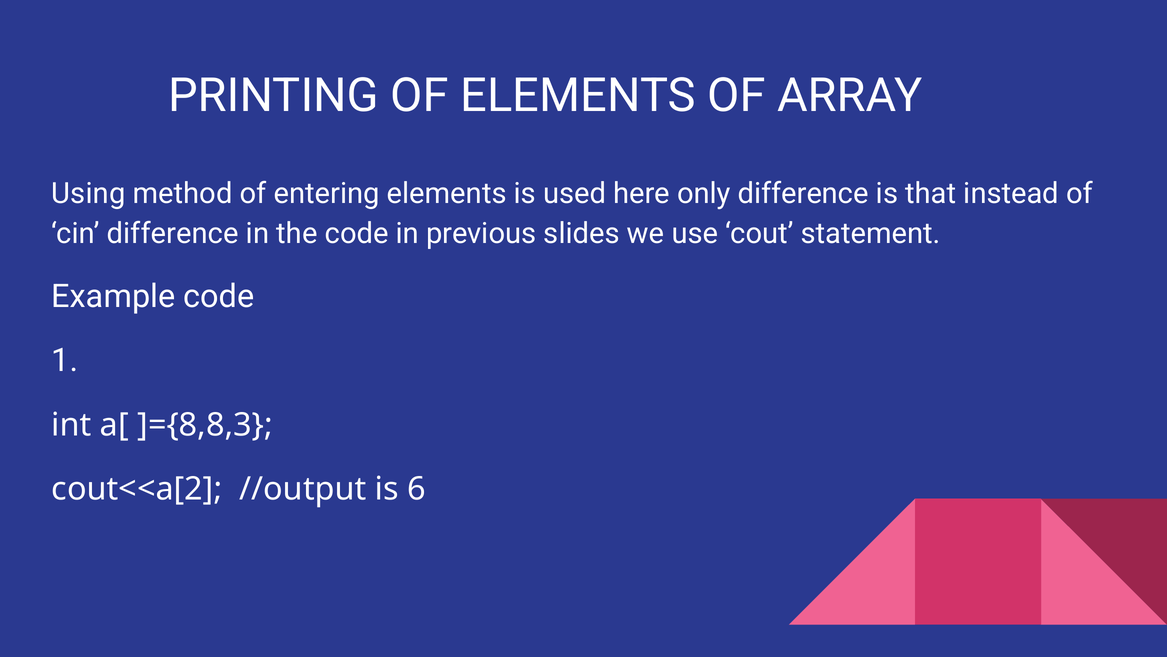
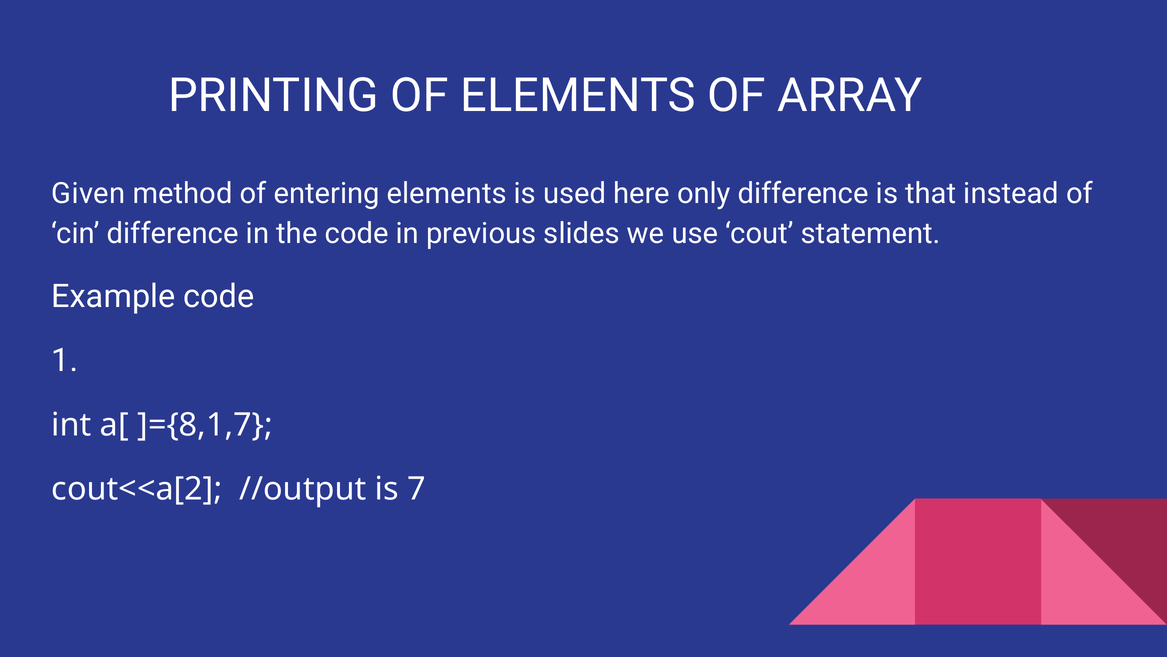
Using: Using -> Given (88, 193)
]={8,8,3: ]={8,8,3 -> ]={8,1,7 (205, 425)
6: 6 -> 7 (417, 489)
